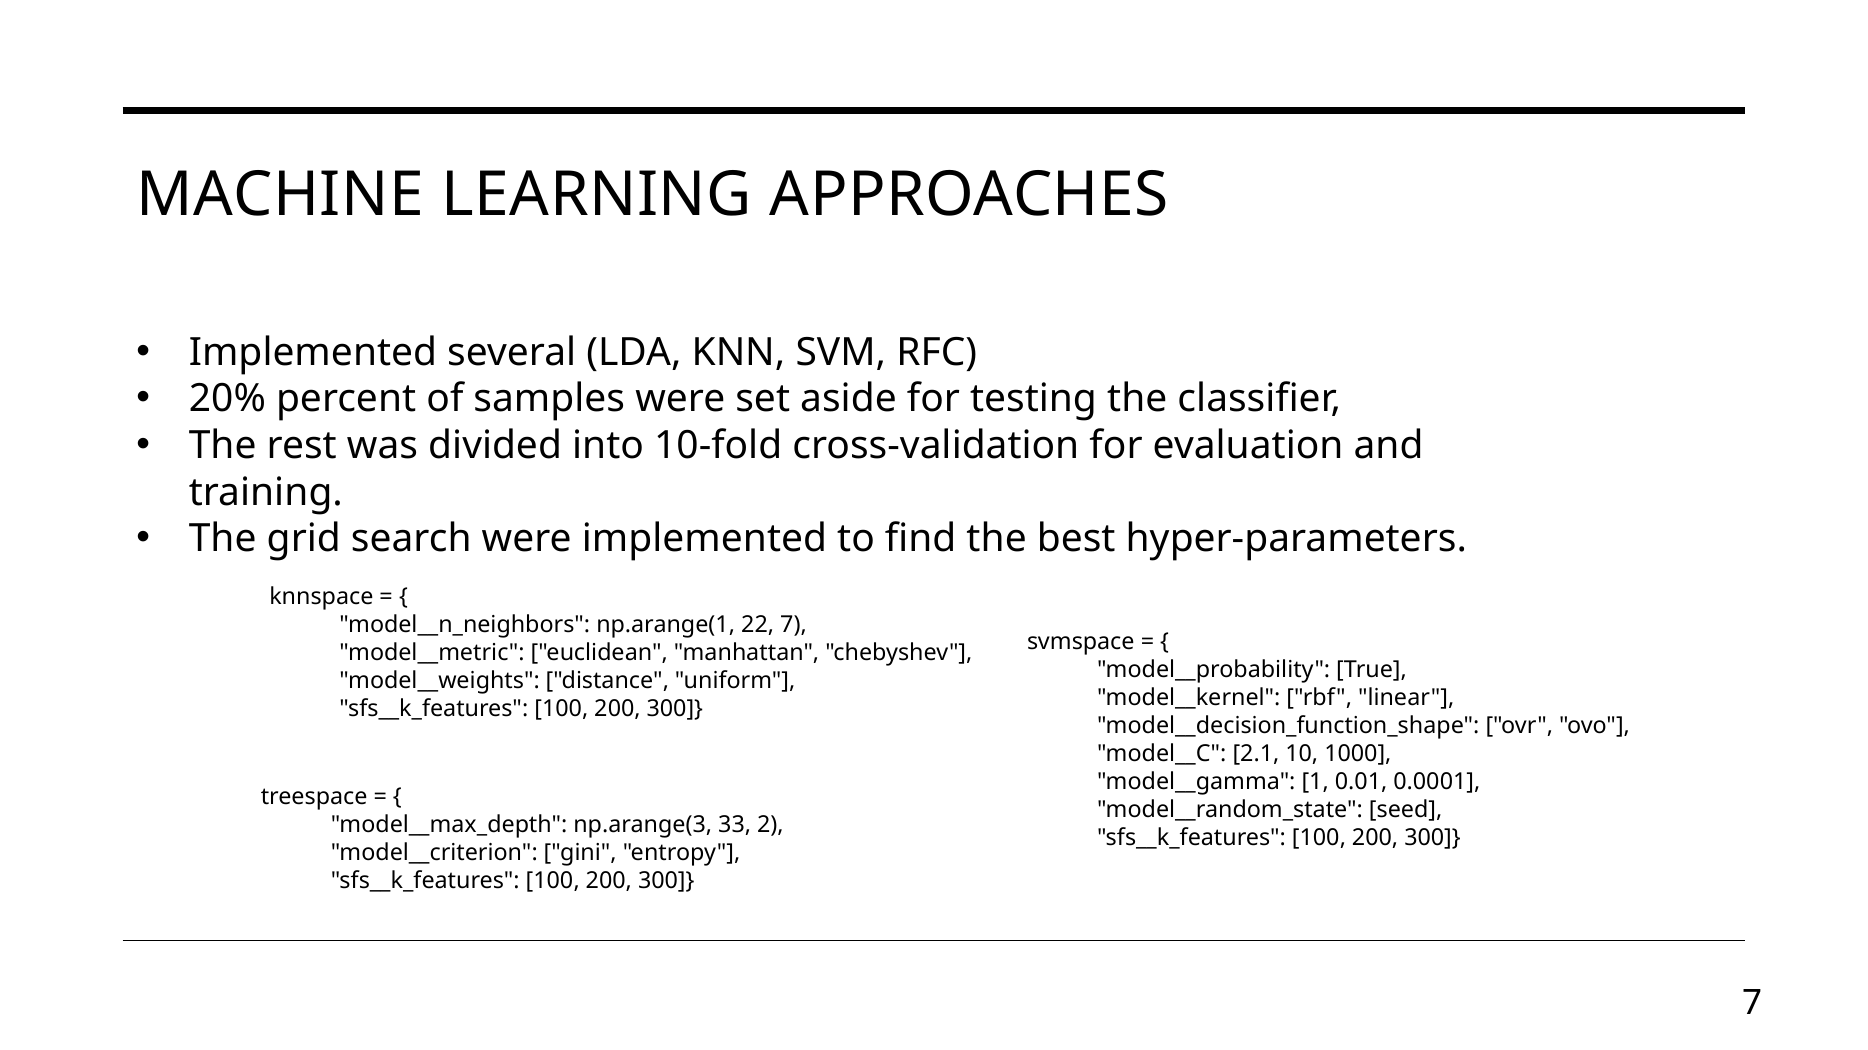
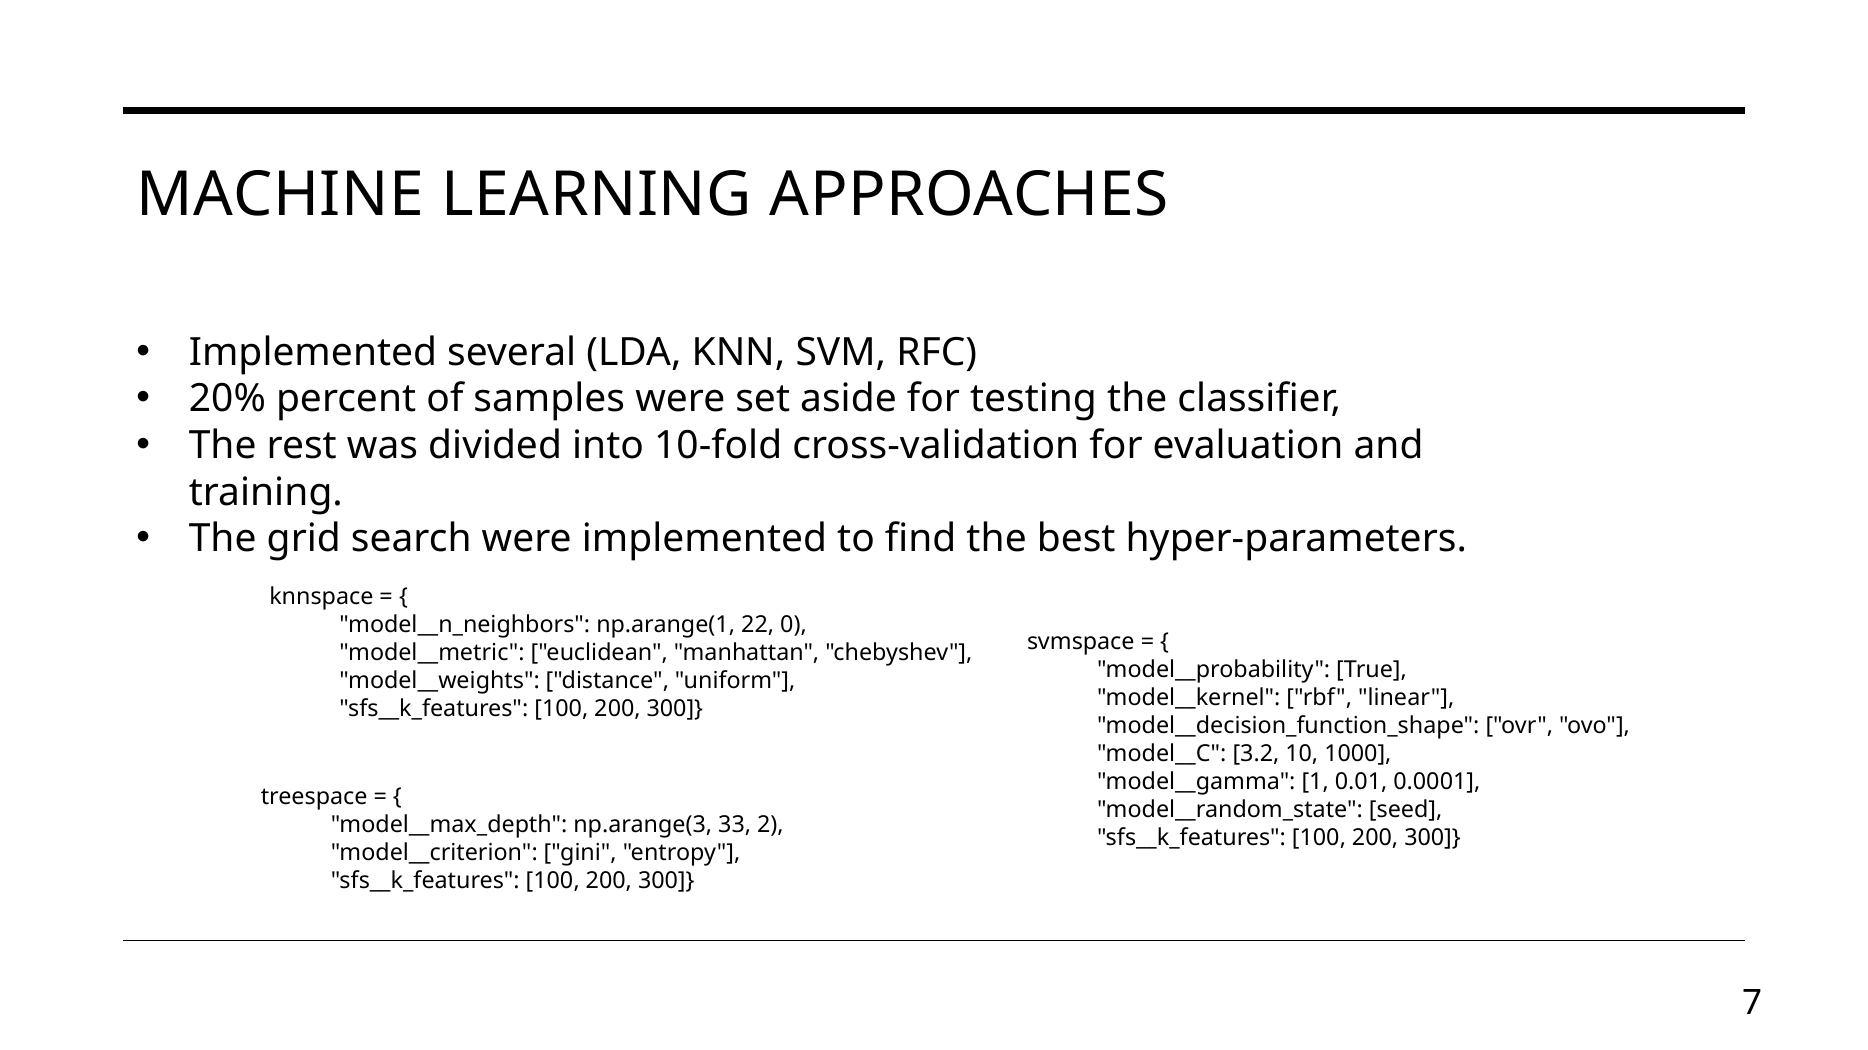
22 7: 7 -> 0 (793, 626)
2.1: 2.1 -> 3.2 (1256, 755)
